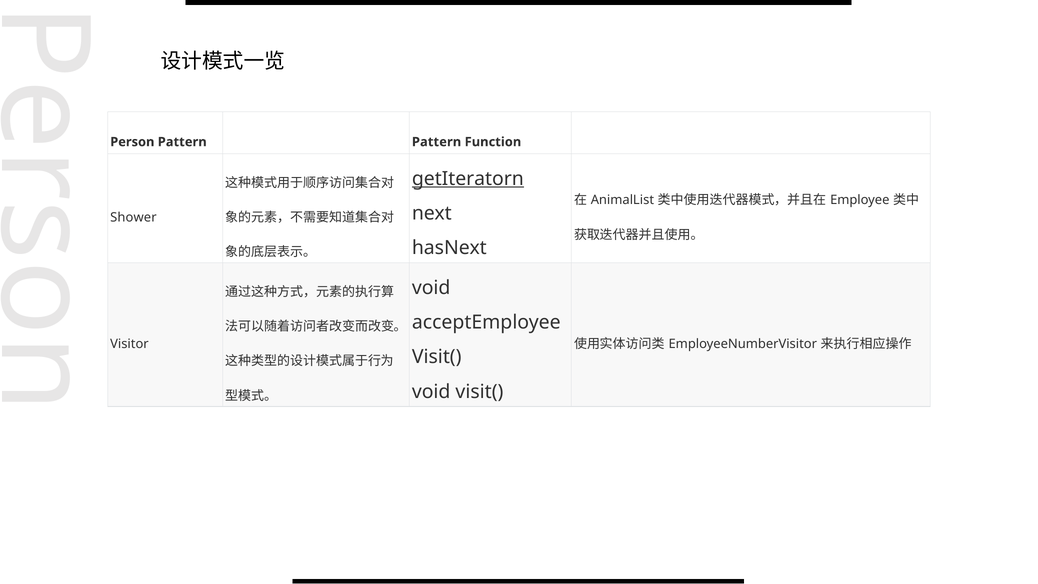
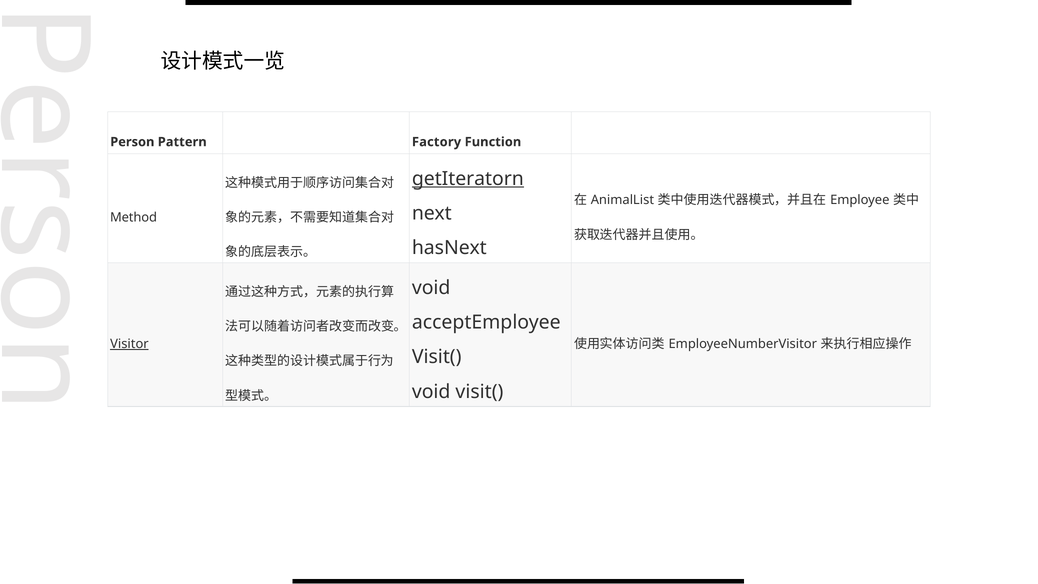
Pattern Pattern: Pattern -> Factory (437, 142)
Shower: Shower -> Method (134, 217)
Visitor underline: none -> present (129, 344)
